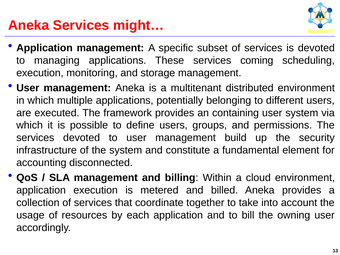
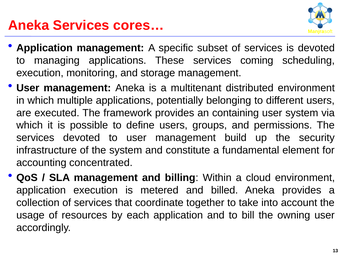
might…: might… -> cores… (139, 25)
disconnected: disconnected -> concentrated (101, 163)
